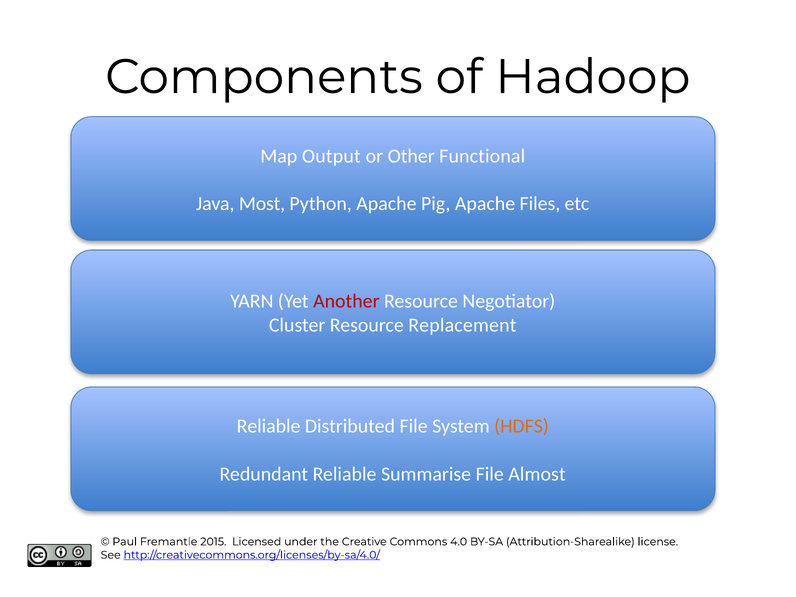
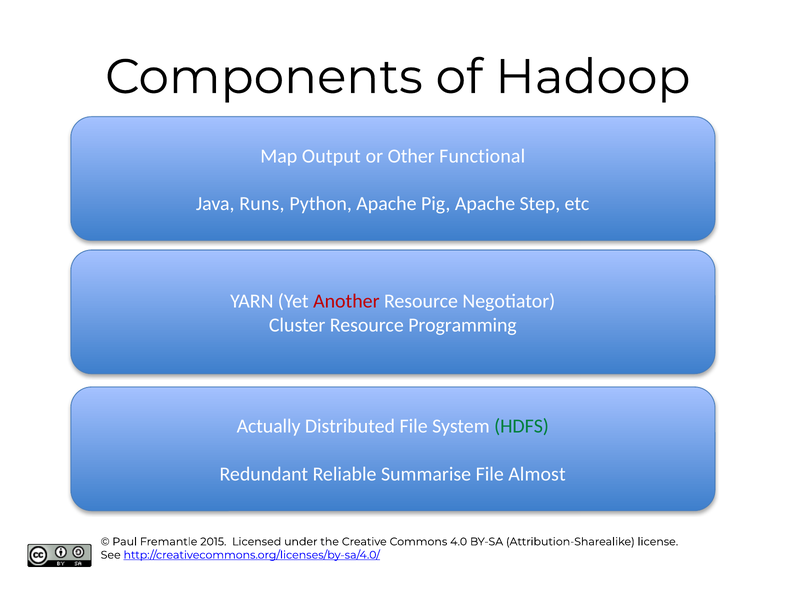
Most: Most -> Runs (262, 204)
Files: Files -> Step (540, 204)
Replacement: Replacement -> Programming (462, 325)
Reliable: Reliable -> Actually (269, 426)
HDFS colour: orange -> green (522, 426)
